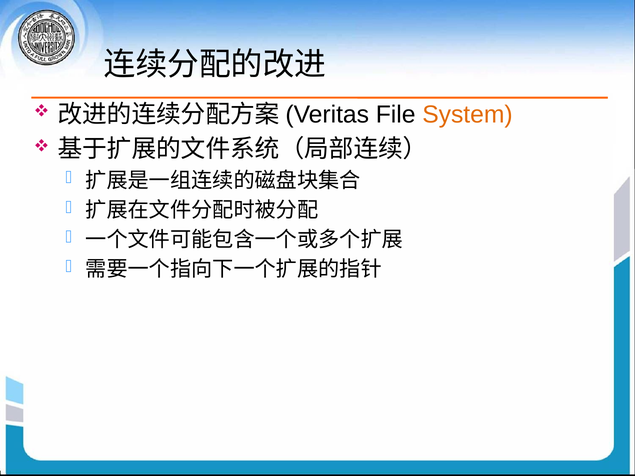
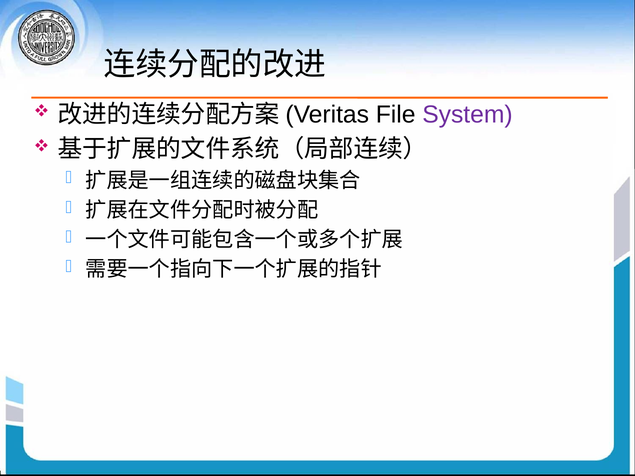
System colour: orange -> purple (467, 115)
